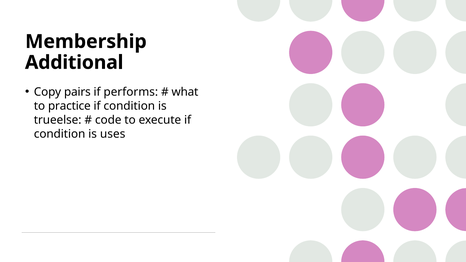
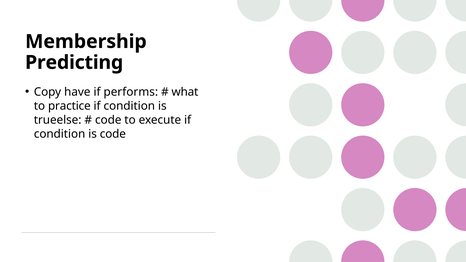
Additional: Additional -> Predicting (74, 63)
pairs: pairs -> have (77, 92)
is uses: uses -> code (113, 134)
